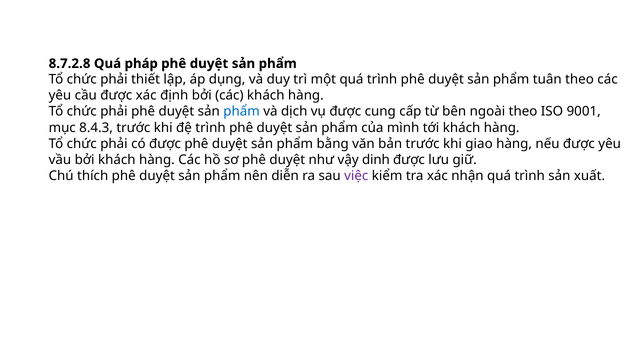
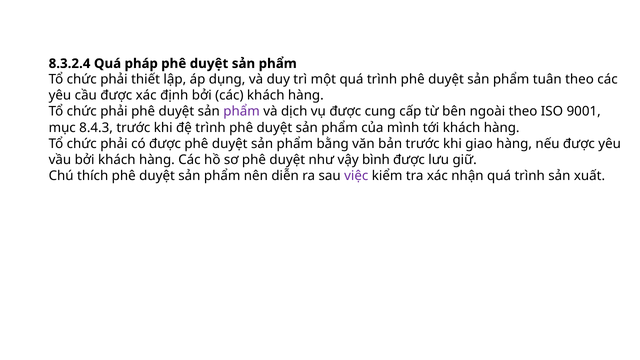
8.7.2.8: 8.7.2.8 -> 8.3.2.4 (70, 64)
phẩm colour: blue -> purple (242, 112)
dinh: dinh -> bình (376, 160)
